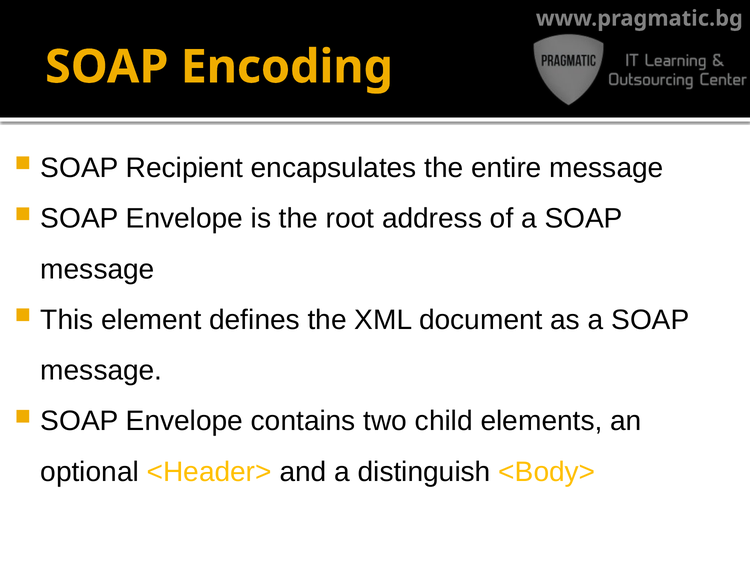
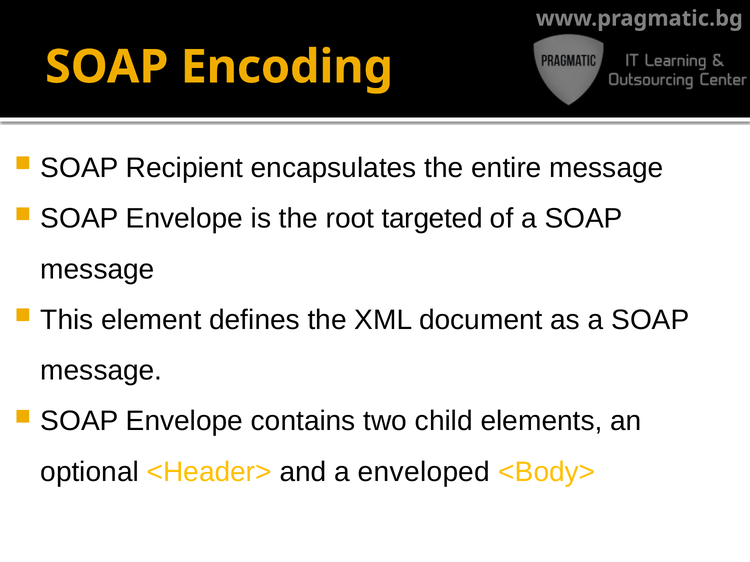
address: address -> targeted (432, 219)
distinguish: distinguish -> enveloped (424, 472)
